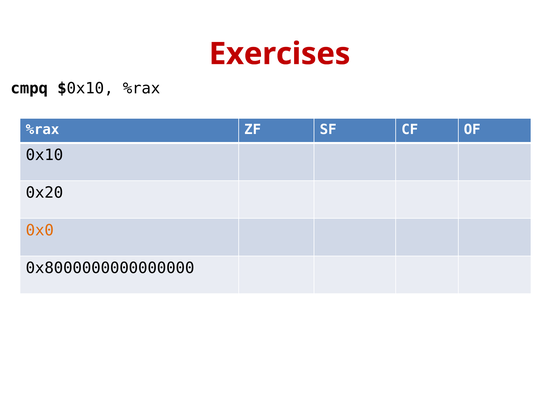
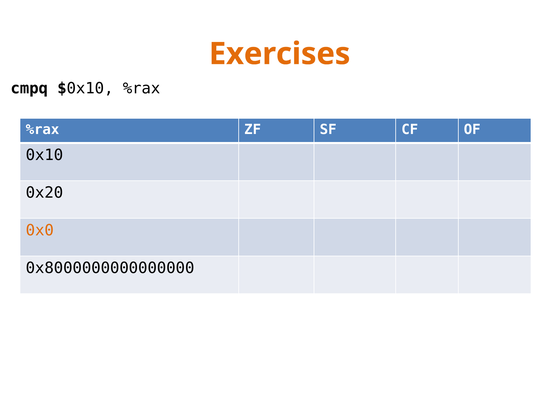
Exercises colour: red -> orange (280, 54)
